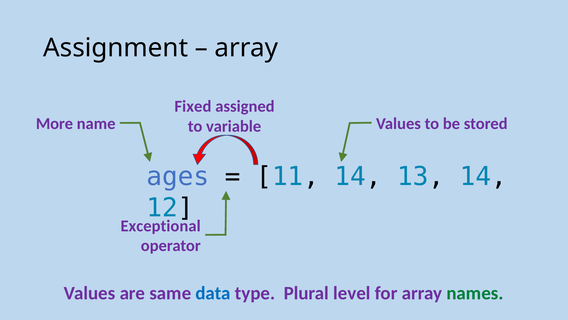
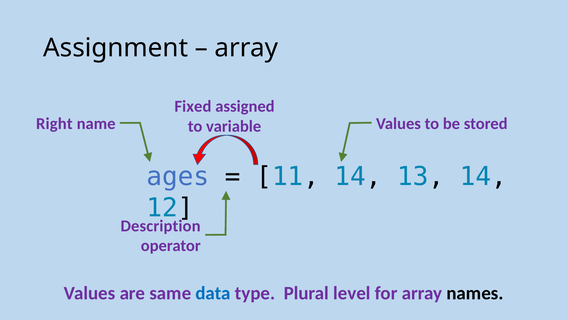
More: More -> Right (54, 124)
Exceptional: Exceptional -> Description (161, 226)
names colour: green -> black (475, 293)
